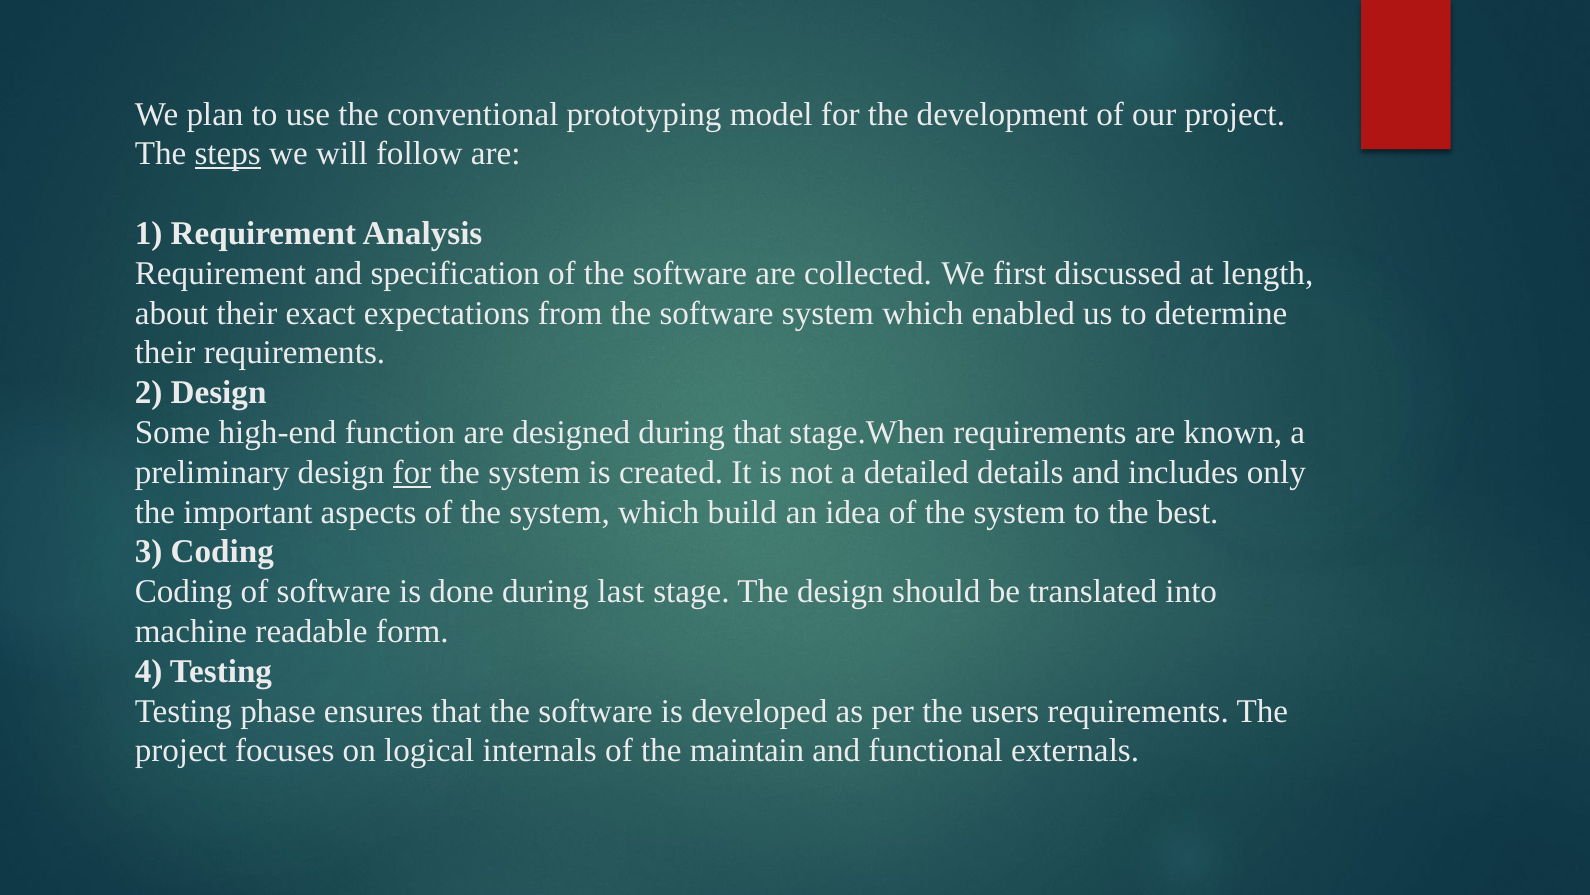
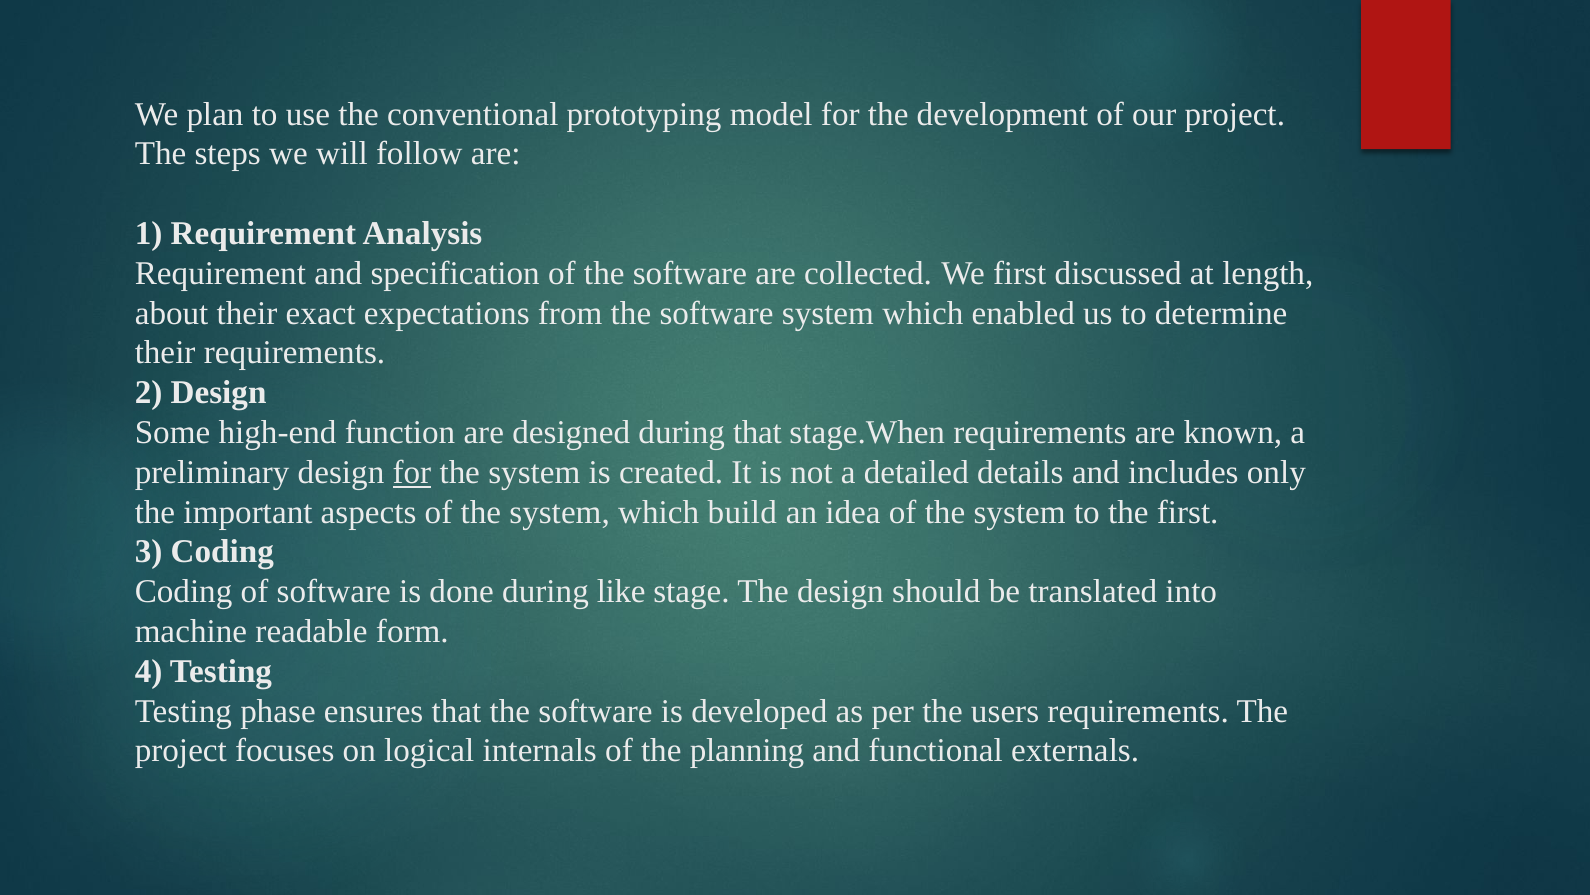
steps underline: present -> none (228, 154)
the best: best -> first (1188, 512)
last: last -> like (621, 591)
maintain: maintain -> planning (747, 750)
